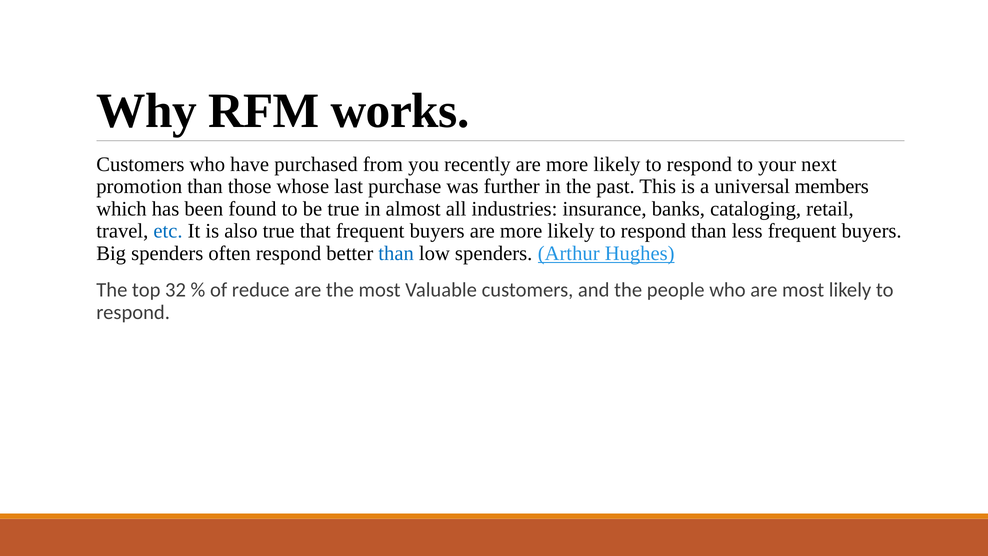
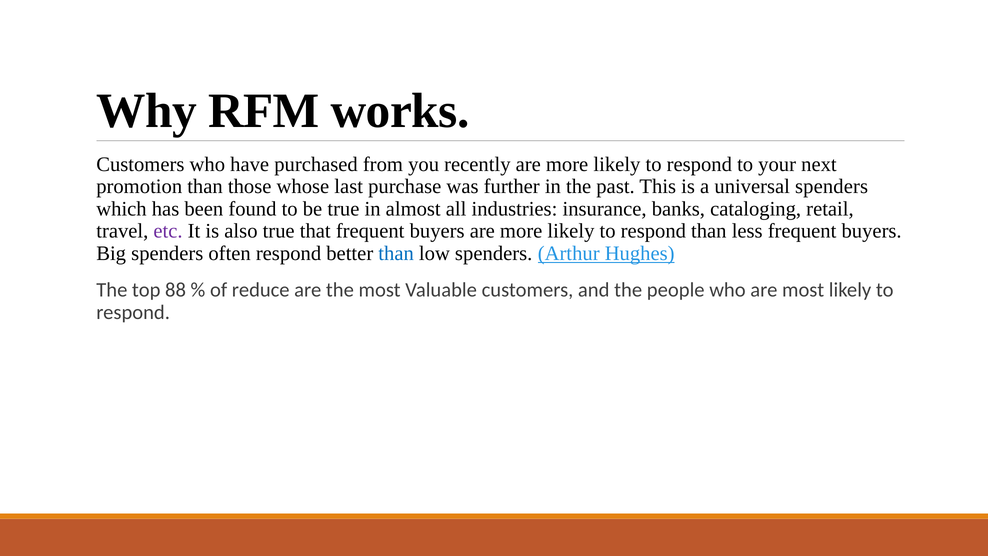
universal members: members -> spenders (832, 187)
etc colour: blue -> purple (168, 231)
32: 32 -> 88 (176, 290)
